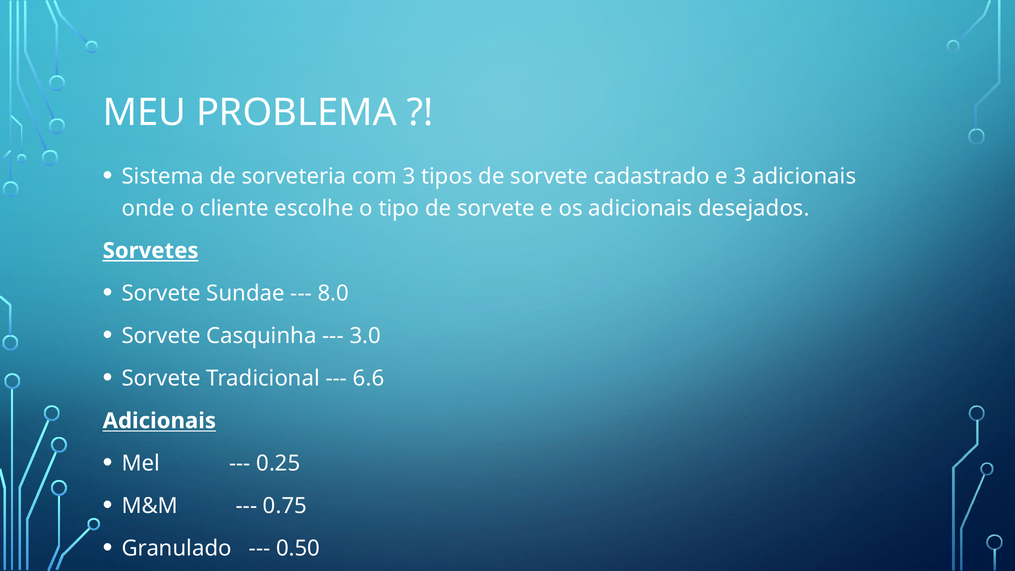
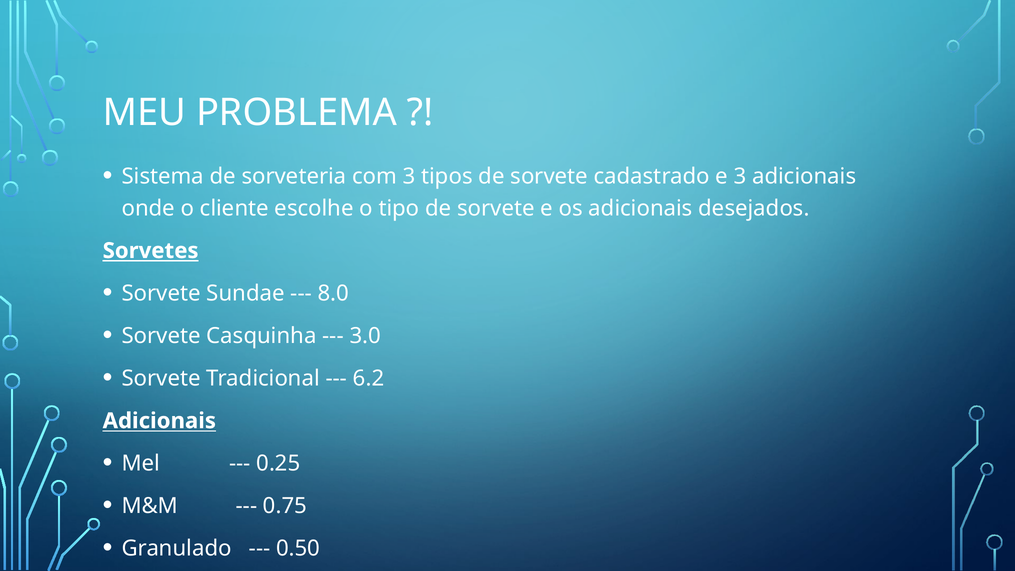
6.6: 6.6 -> 6.2 (369, 378)
